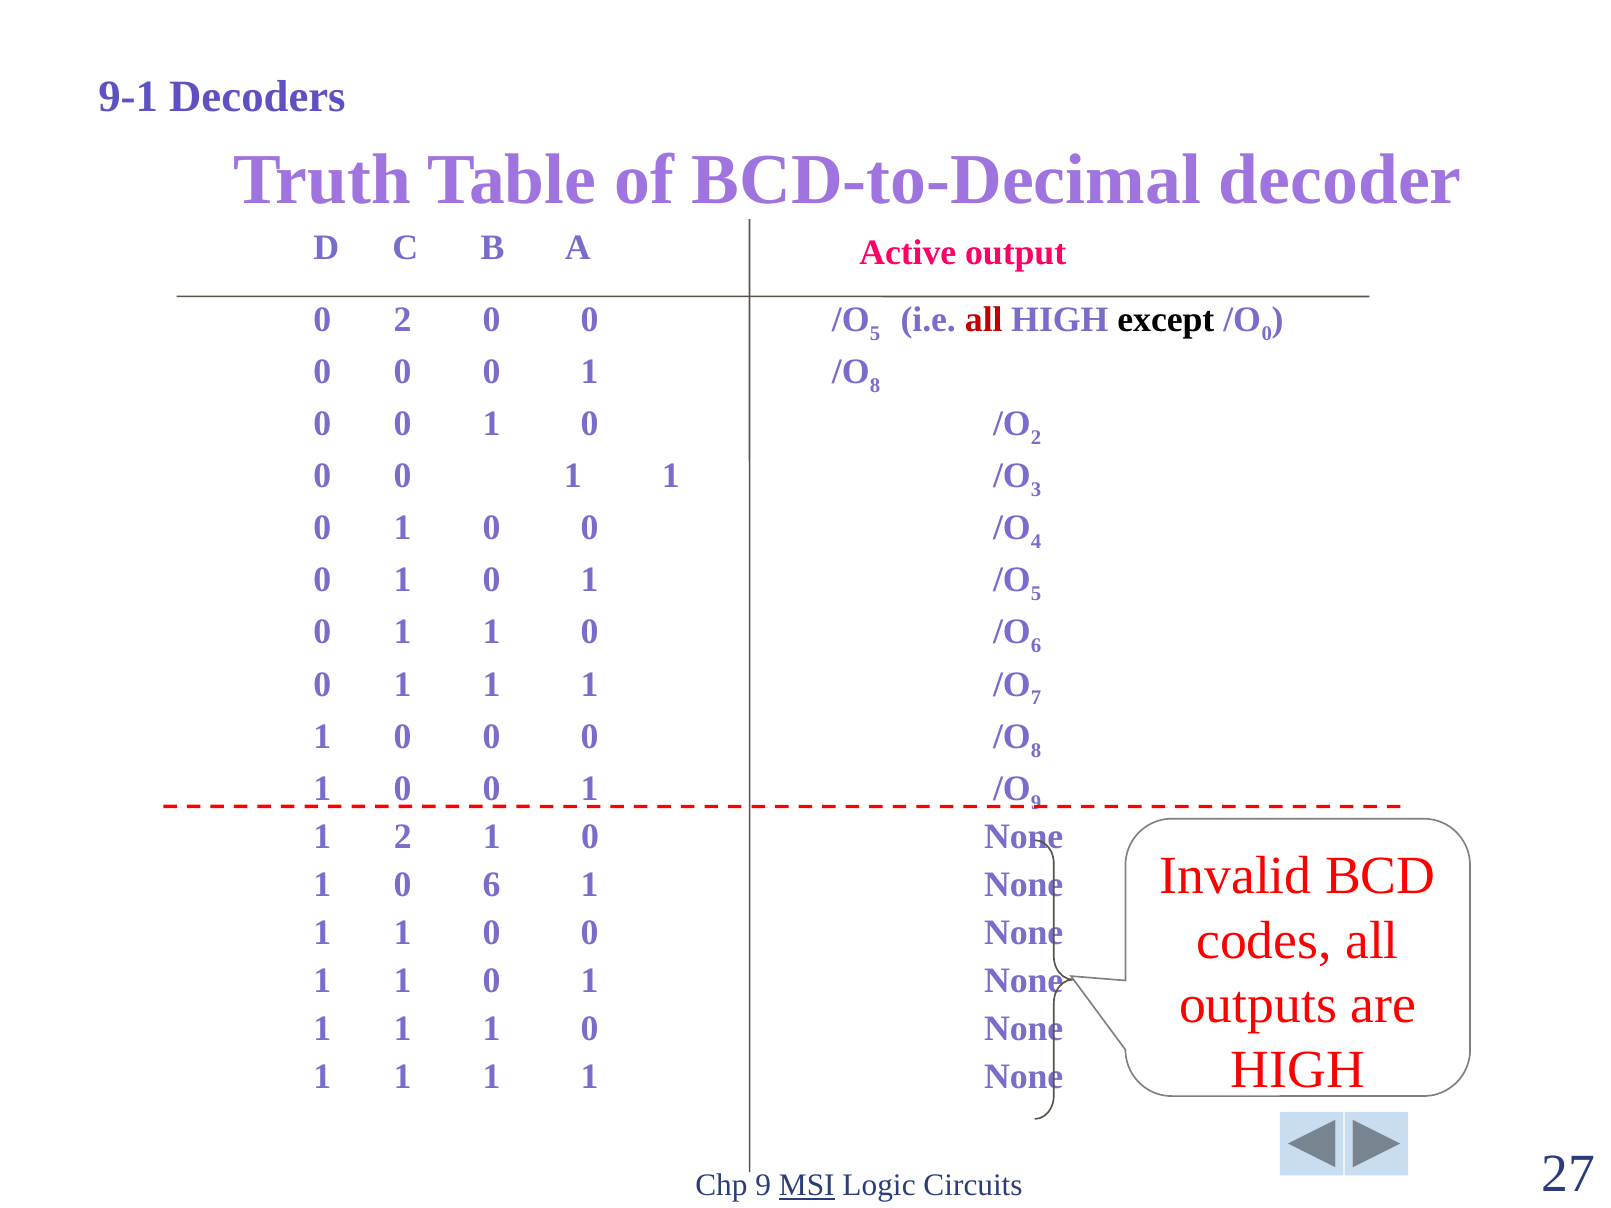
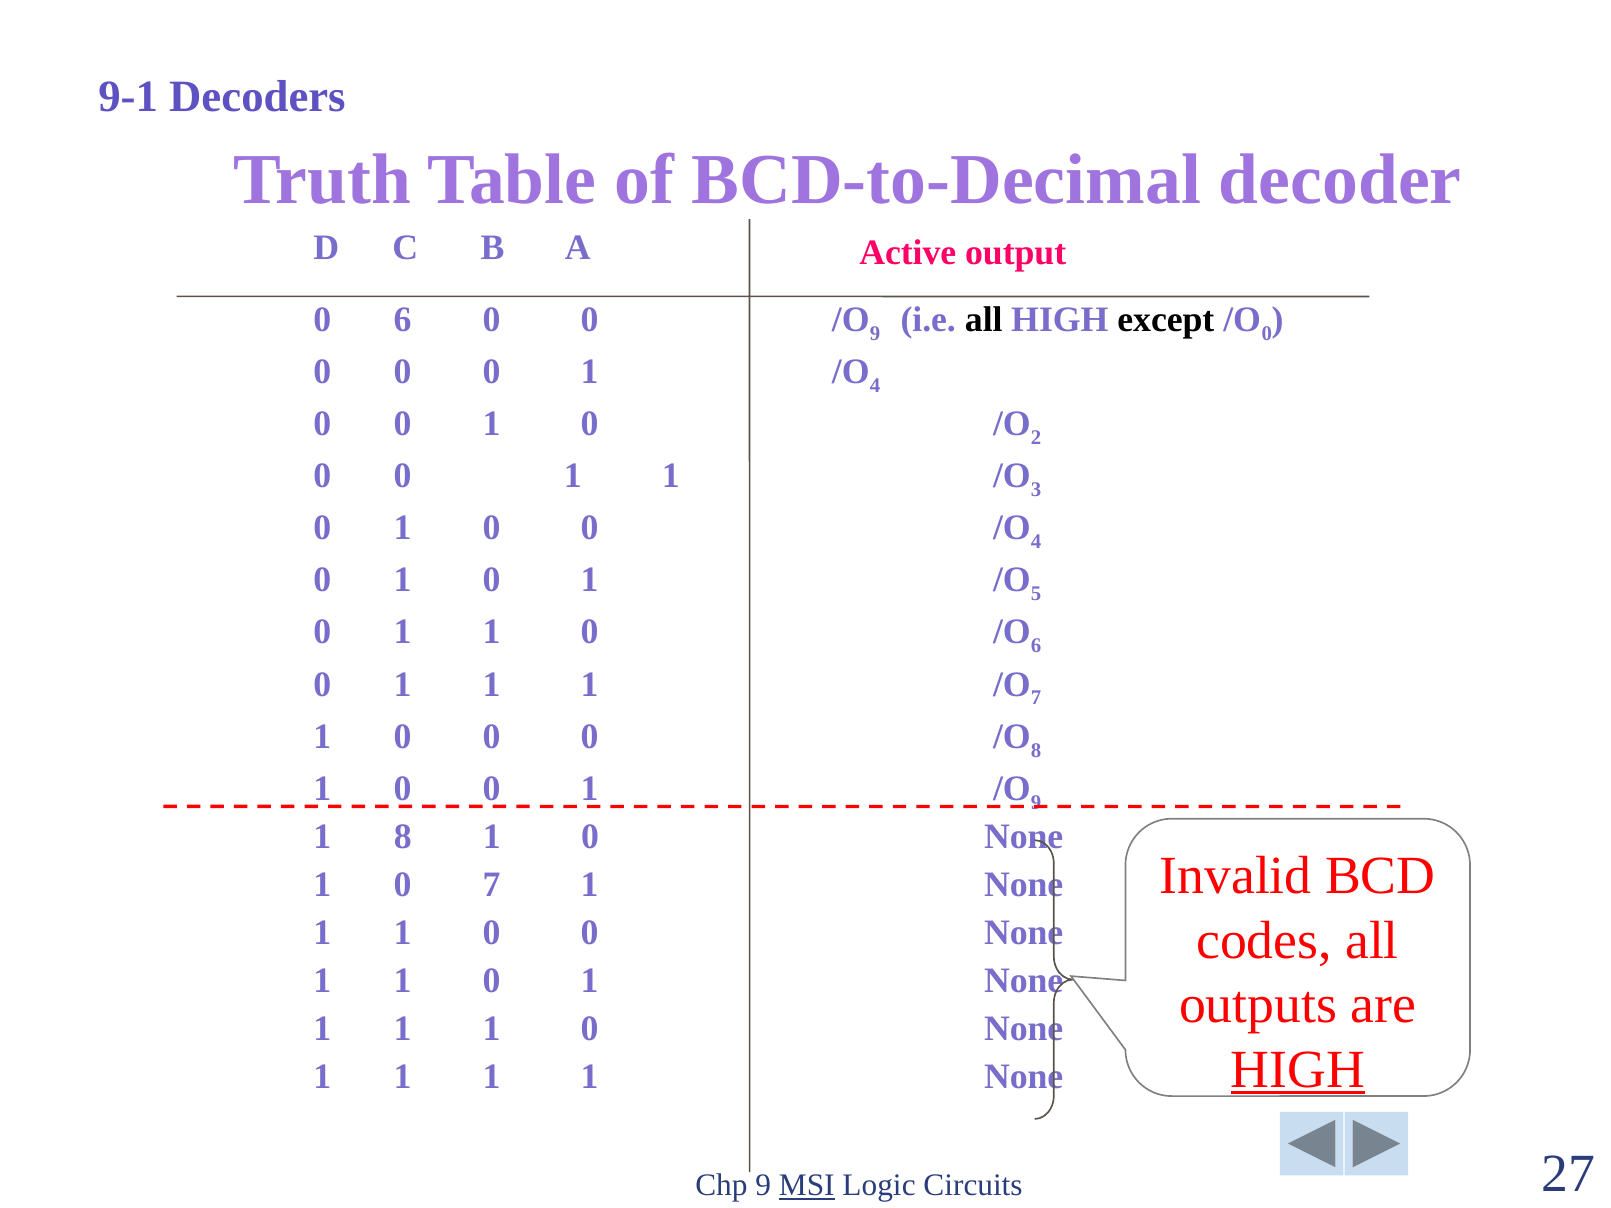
0 2: 2 -> 6 (403, 320)
5: 5 -> 9 (875, 334)
all colour: red -> black (984, 320)
8: 8 -> 4 (875, 386)
1 2: 2 -> 8 (403, 837)
0 6: 6 -> 7 (491, 885)
HIGH underline: none -> present (1298, 1070)
